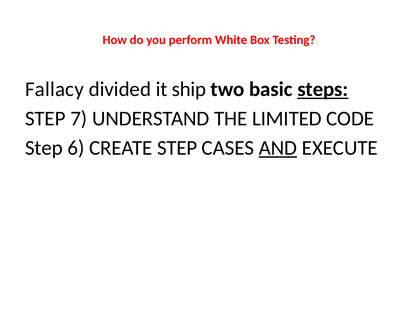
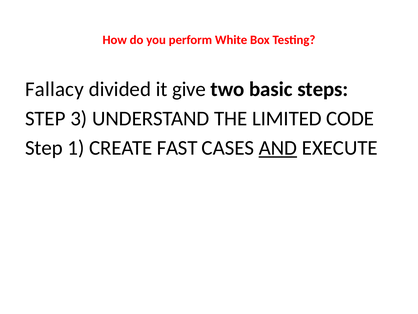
ship: ship -> give (189, 89)
steps underline: present -> none (323, 89)
7: 7 -> 3 (79, 119)
6: 6 -> 1 (76, 148)
CREATE STEP: STEP -> FAST (177, 148)
